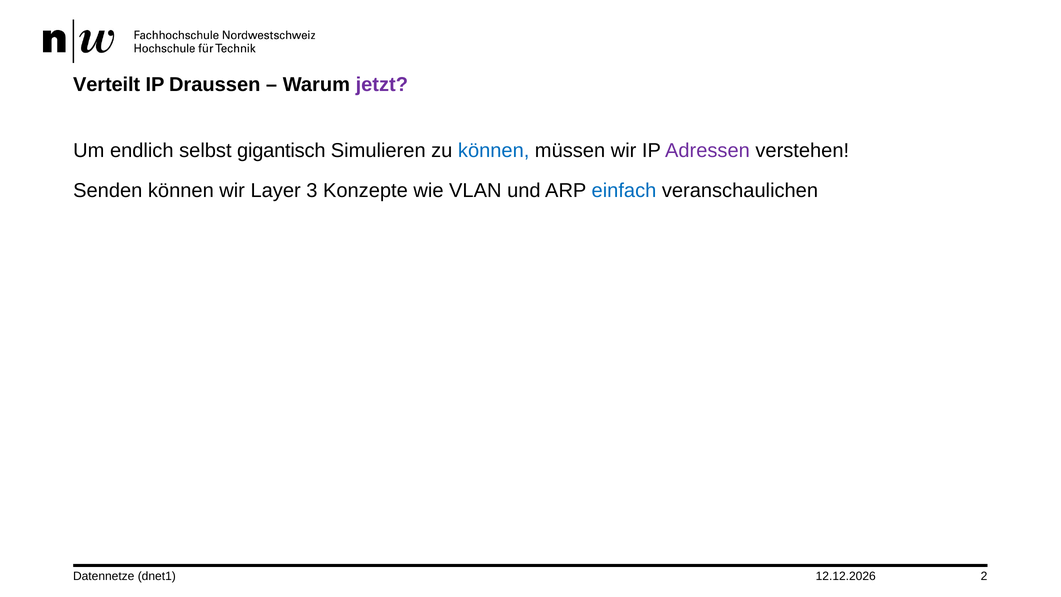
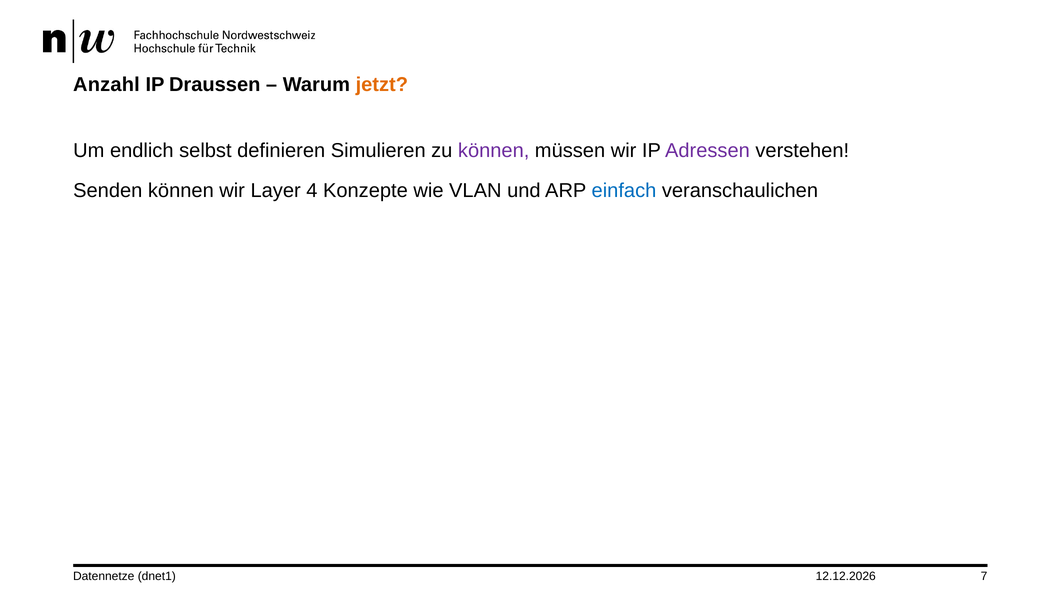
Verteilt: Verteilt -> Anzahl (106, 85)
jetzt colour: purple -> orange (382, 85)
gigantisch: gigantisch -> definieren (281, 151)
können colour: blue -> purple (494, 151)
3: 3 -> 4 (312, 190)
2: 2 -> 7 (984, 576)
